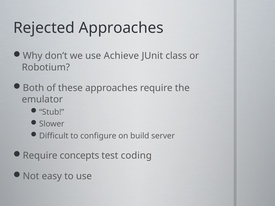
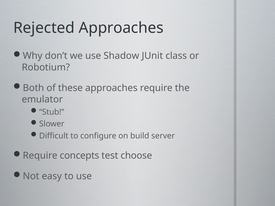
Achieve: Achieve -> Shadow (121, 56)
coding: coding -> choose (136, 156)
